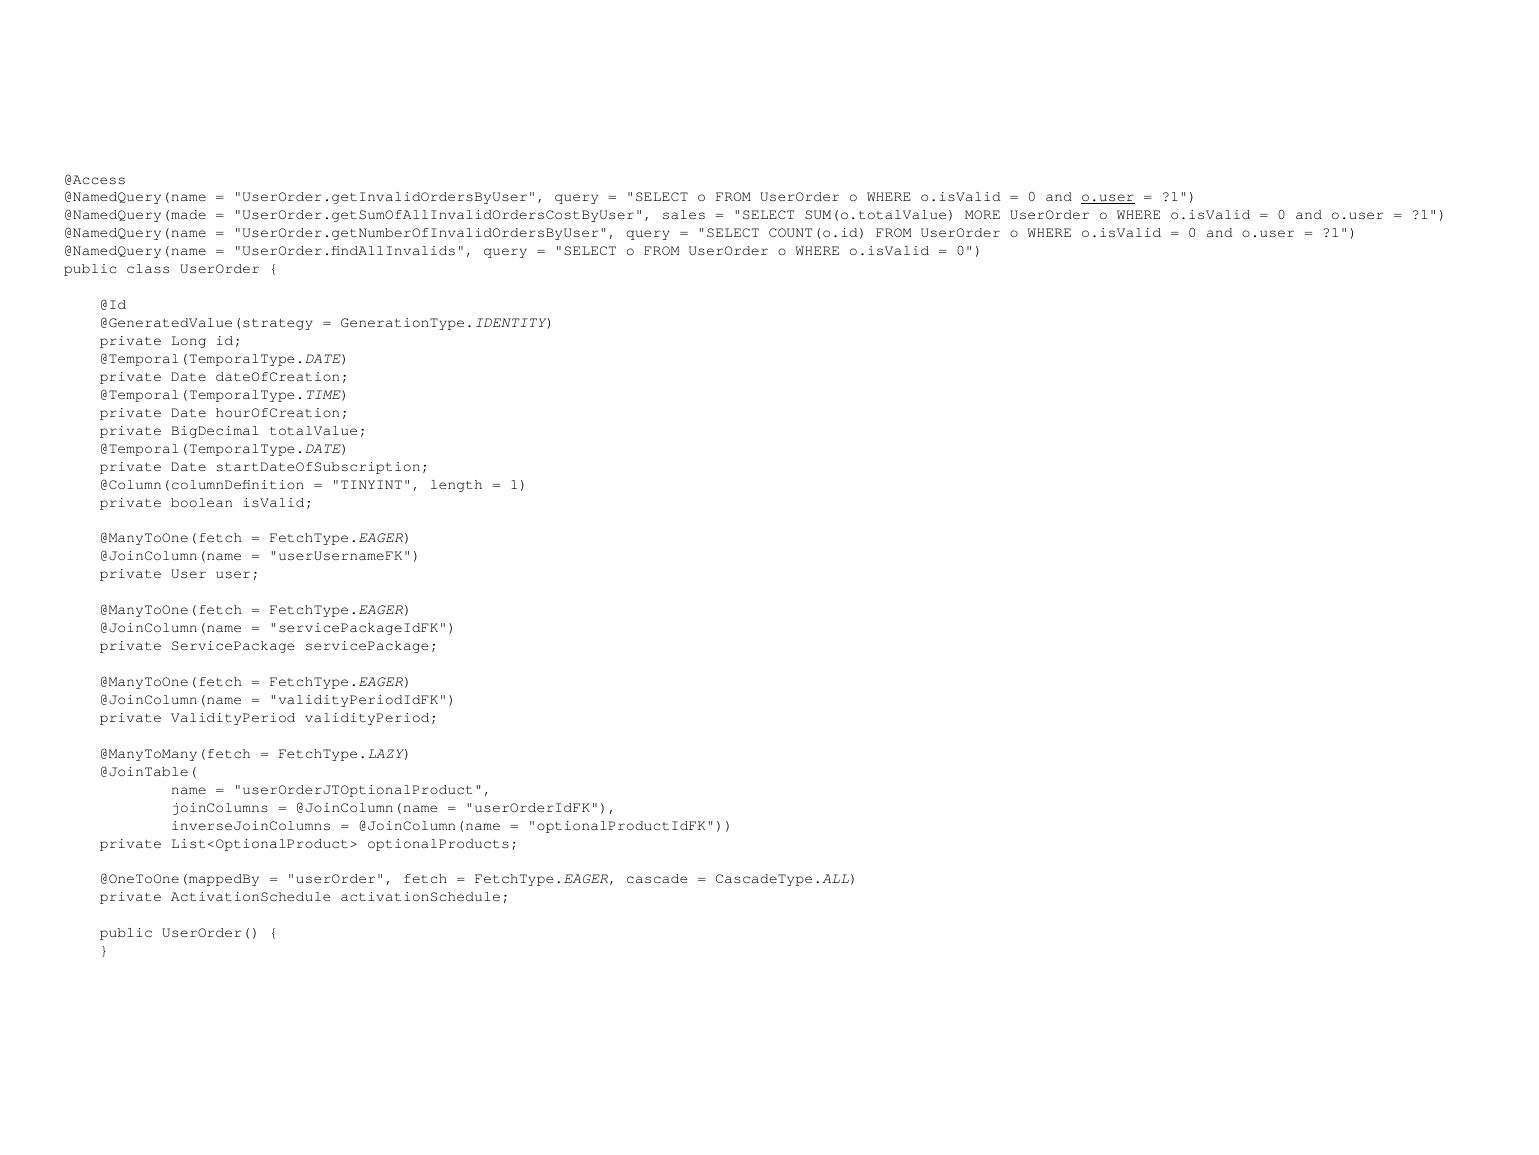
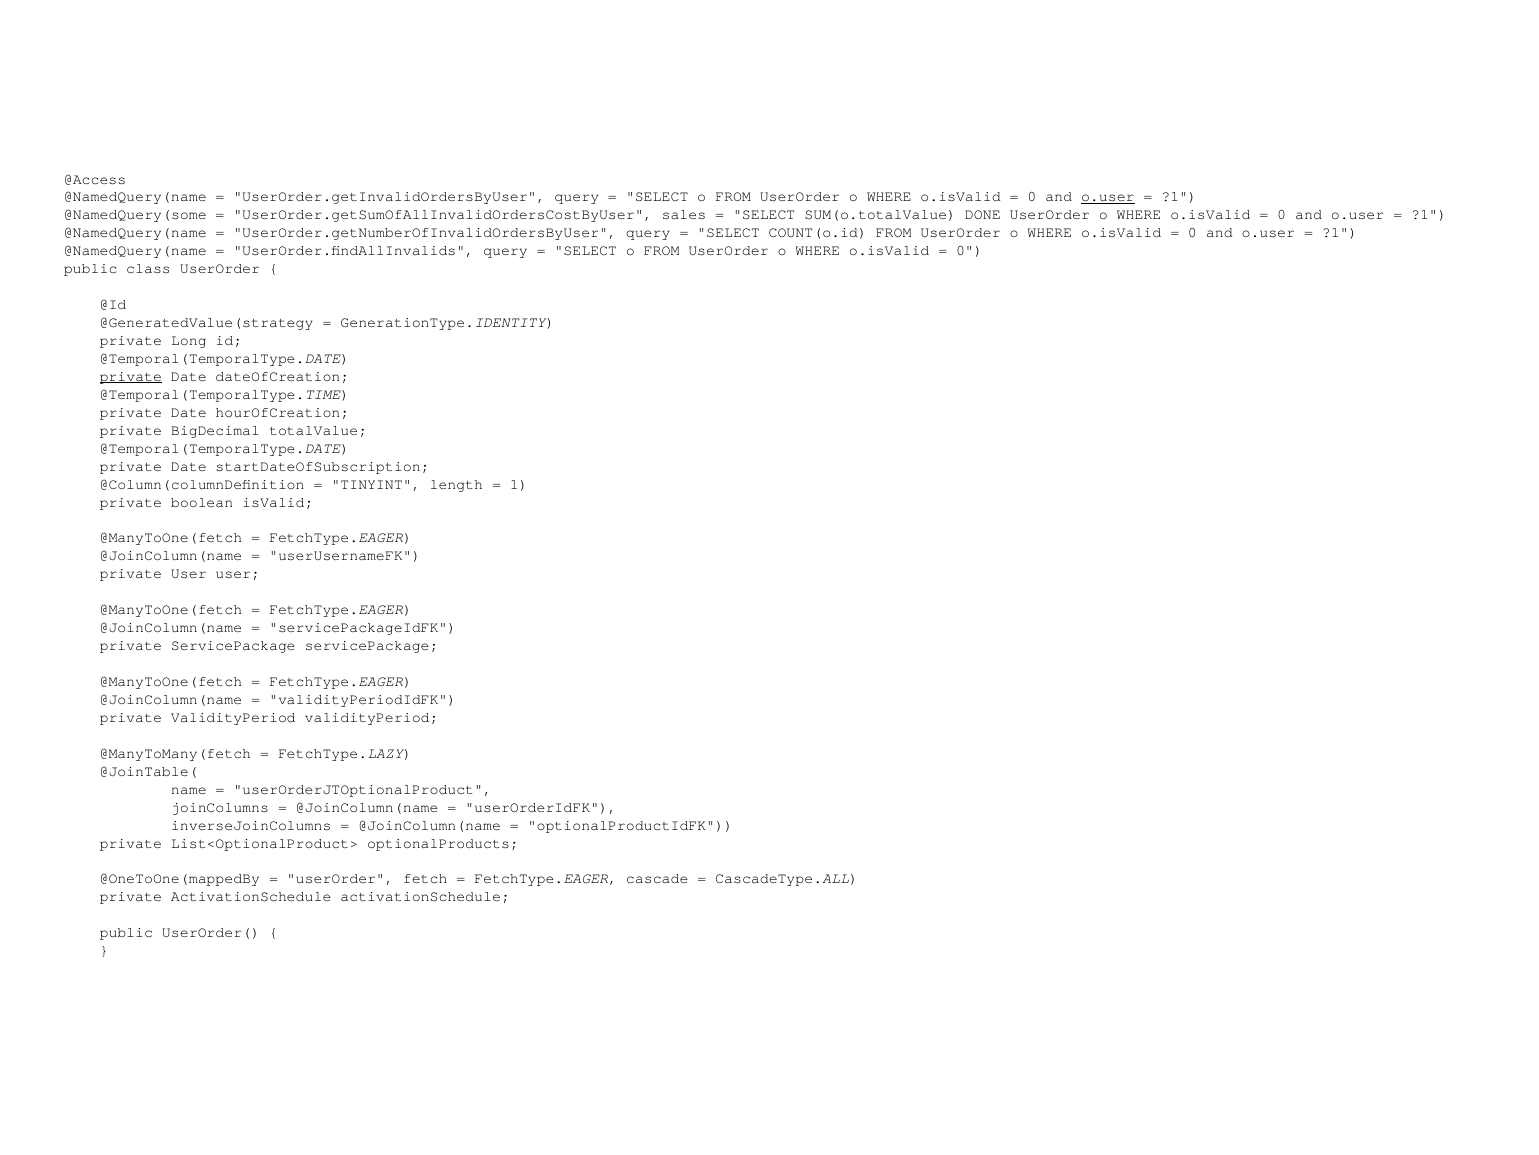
@NamedQuery(made: @NamedQuery(made -> @NamedQuery(some (135, 215)
MORE: MORE -> DONE (983, 215)
private underline: none -> present (131, 376)
